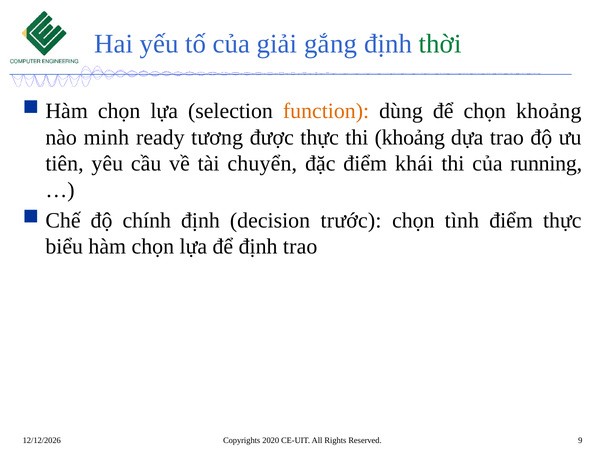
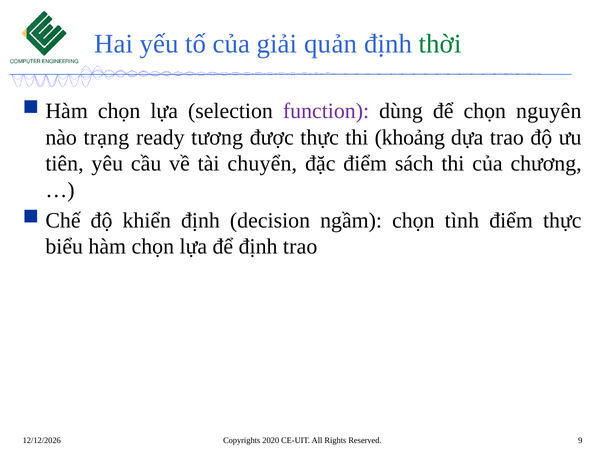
gắng: gắng -> quản (331, 44)
function colour: orange -> purple (326, 111)
chọn khoảng: khoảng -> nguyên (549, 111)
minh: minh -> trạng (106, 137)
khái: khái -> sách (414, 164)
running: running -> chương (546, 164)
chính: chính -> khiển (147, 220)
trước: trước -> ngầm (351, 220)
